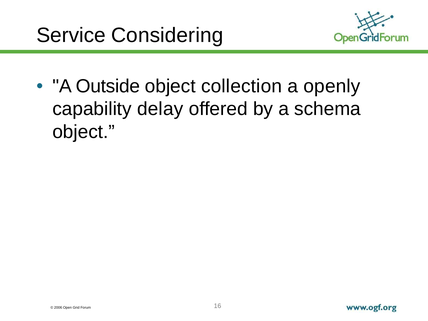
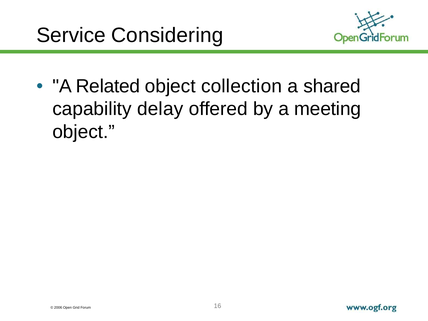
Outside: Outside -> Related (108, 86)
openly: openly -> shared (332, 86)
schema: schema -> meeting (328, 109)
